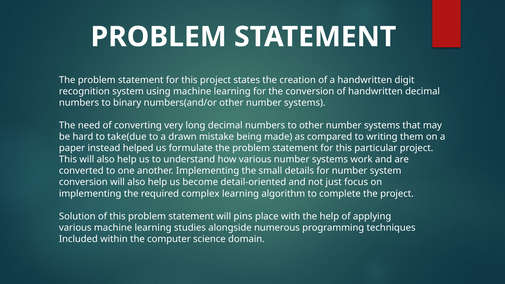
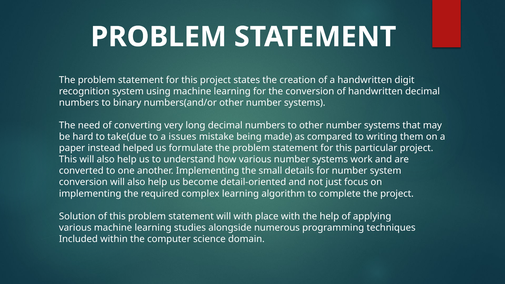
drawn: drawn -> issues (182, 137)
will pins: pins -> with (243, 216)
